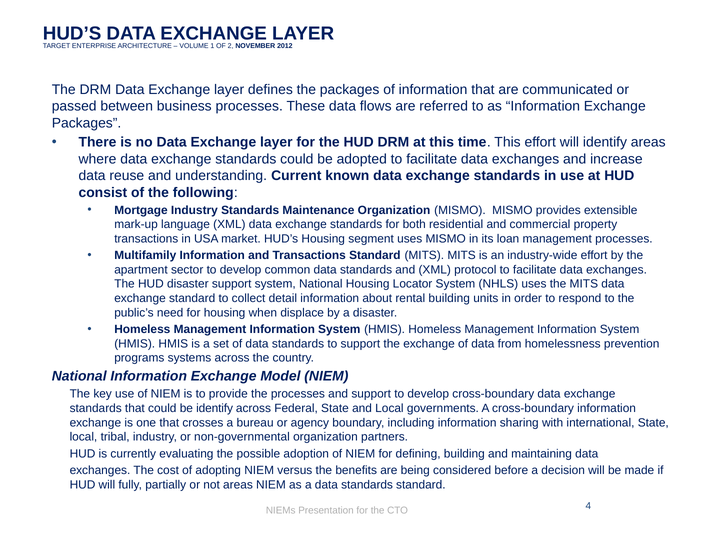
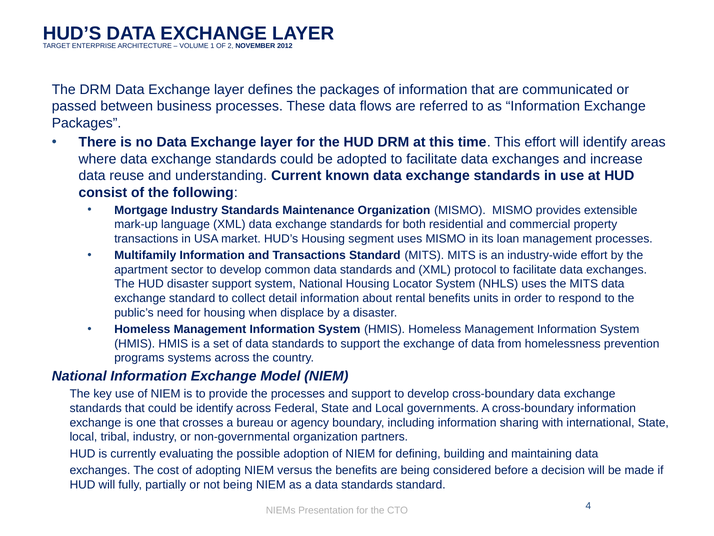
rental building: building -> benefits (449, 298)
not areas: areas -> being (238, 484)
